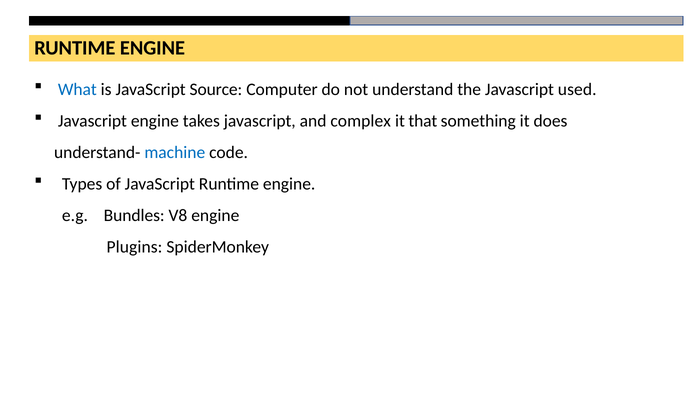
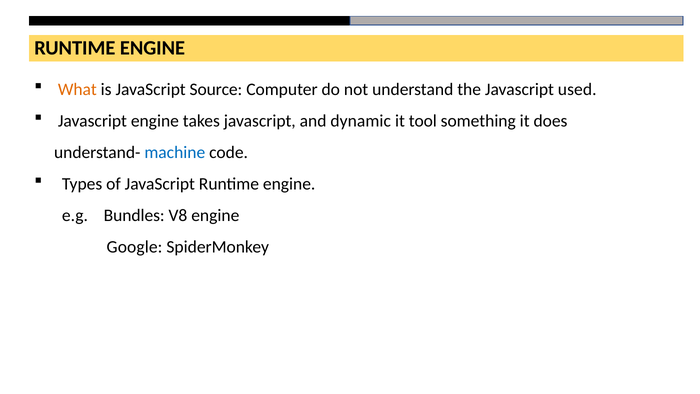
What colour: blue -> orange (77, 89)
complex: complex -> dynamic (361, 121)
that: that -> tool (423, 121)
Plugins: Plugins -> Google (135, 247)
